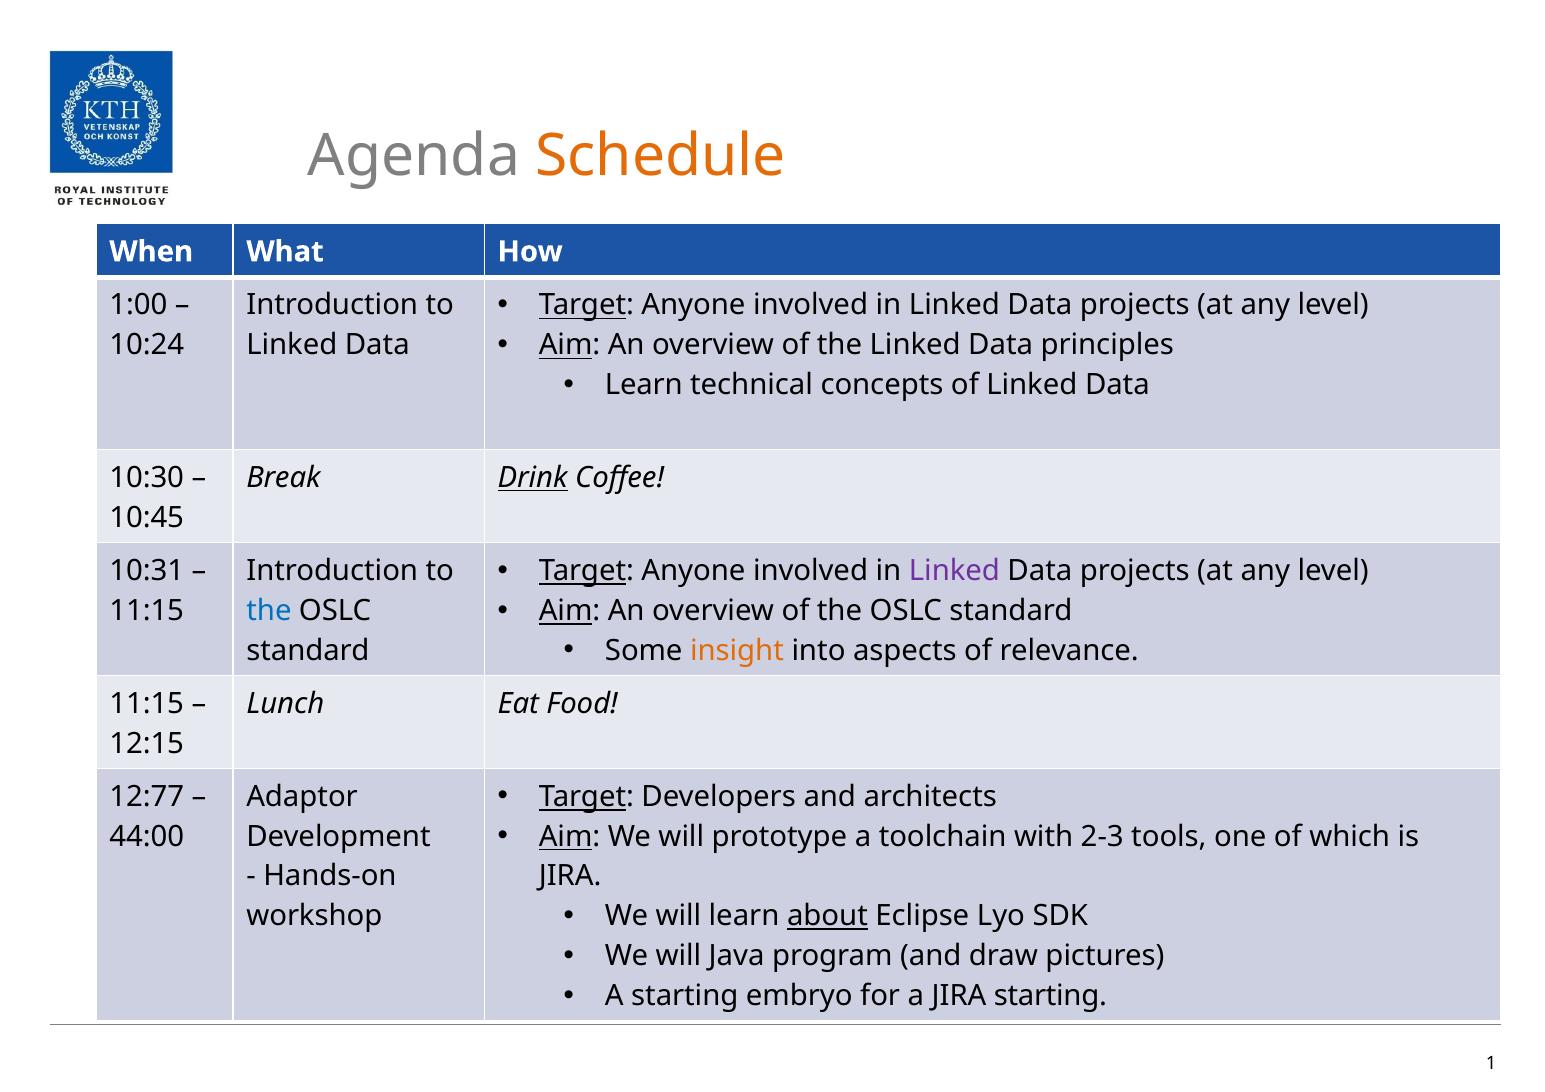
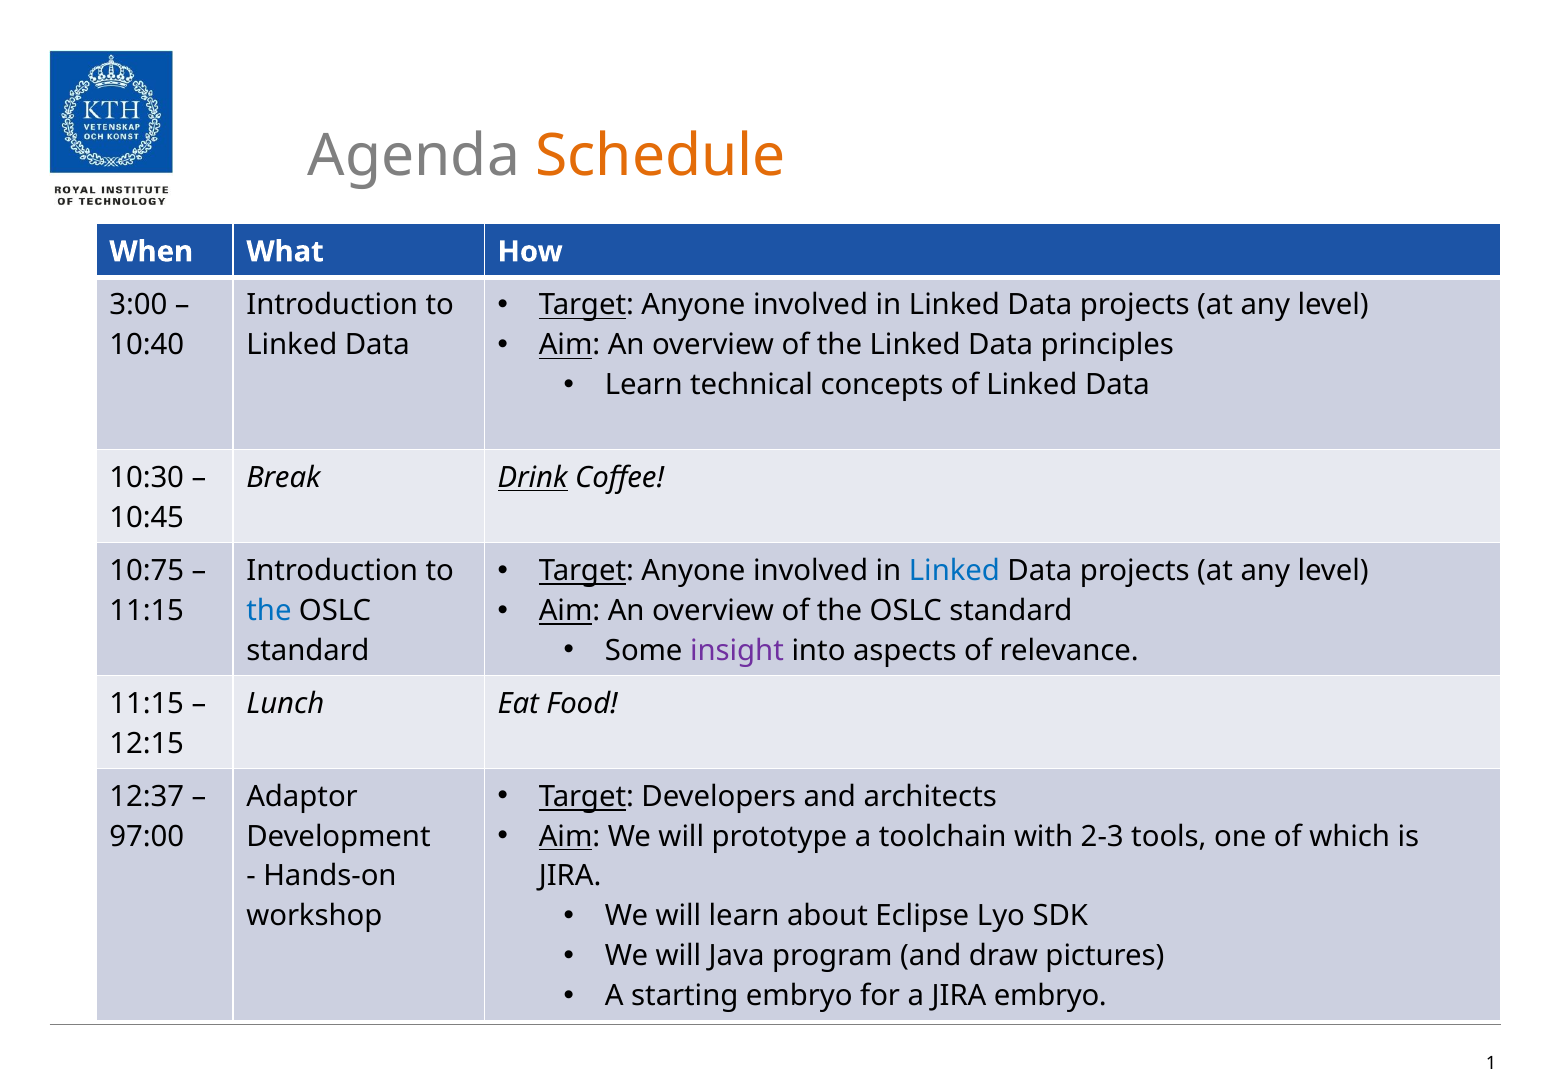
1:00: 1:00 -> 3:00 (138, 305)
10:24: 10:24 -> 10:40 (147, 345)
Linked colour: purple -> blue (954, 571)
10:31: 10:31 -> 10:75 (147, 571)
insight colour: orange -> purple (737, 651)
12:77: 12:77 -> 12:37 (147, 797)
44:00: 44:00 -> 97:00 (147, 837)
about underline: present -> none (827, 916)
JIRA starting: starting -> embryo (1050, 996)
